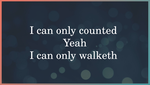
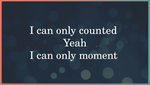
walketh: walketh -> moment (98, 55)
